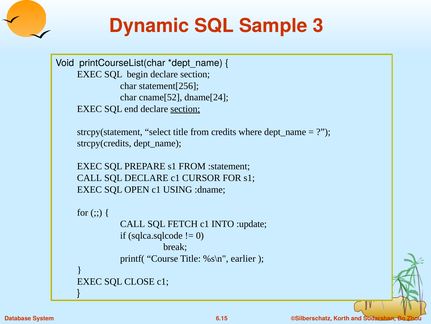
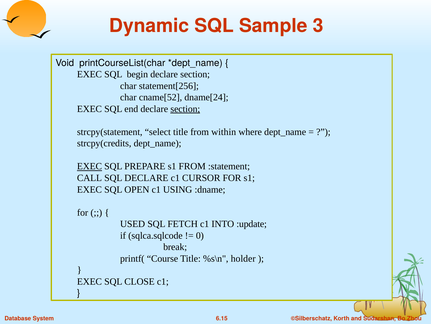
credits: credits -> within (224, 132)
EXEC underline: none -> present (90, 166)
CALL: CALL -> USED (133, 224)
earlier: earlier -> holder (243, 258)
